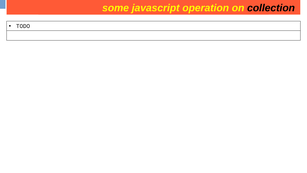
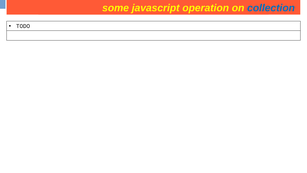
collection colour: black -> blue (271, 8)
